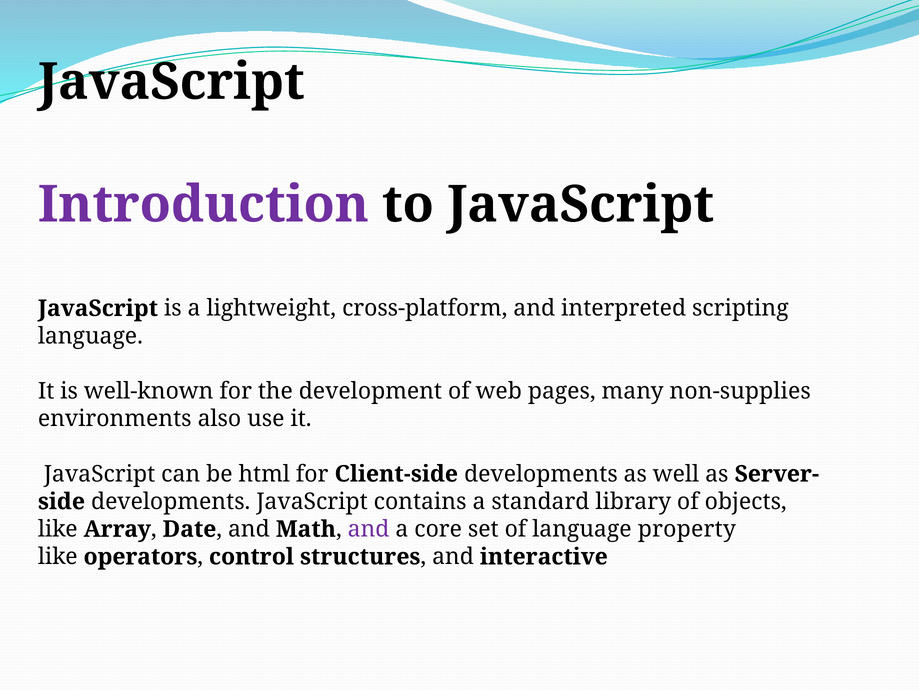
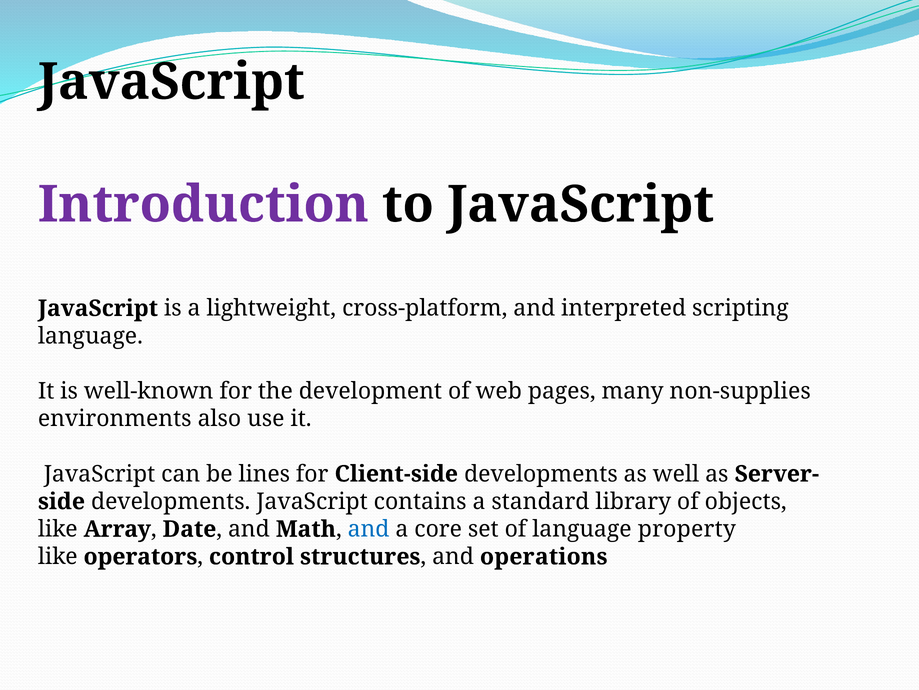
html: html -> lines (264, 473)
and colour: purple -> blue (369, 529)
interactive: interactive -> operations (544, 556)
